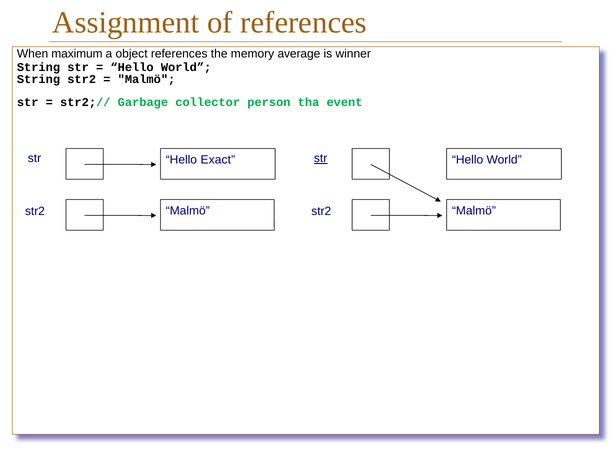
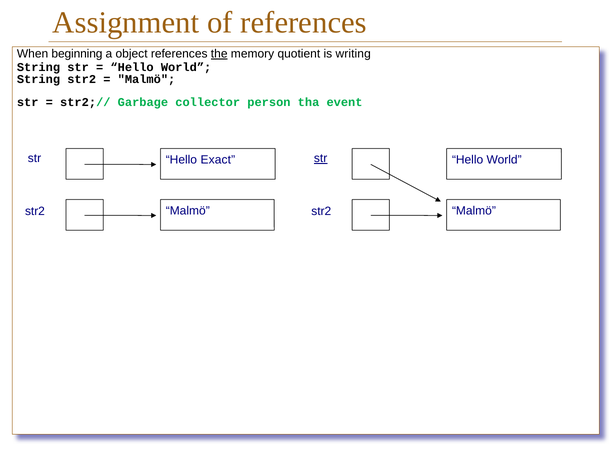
maximum: maximum -> beginning (77, 54)
the underline: none -> present (219, 54)
average: average -> quotient (299, 54)
winner: winner -> writing (353, 54)
